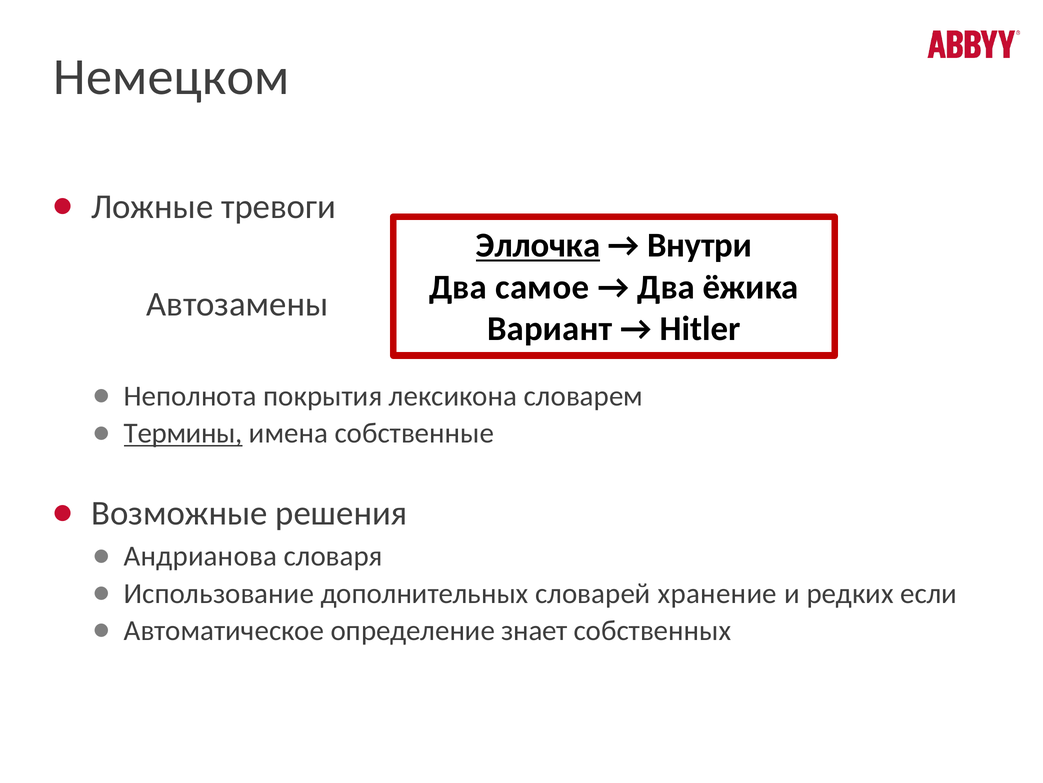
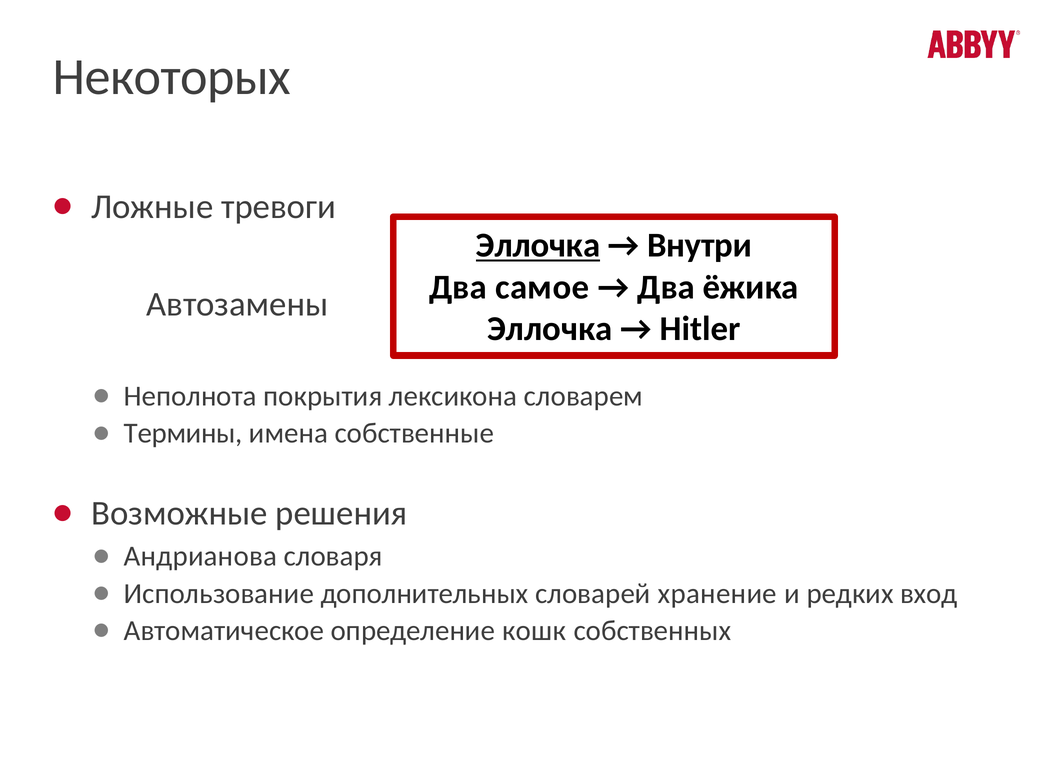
Немецком: Немецком -> Некоторых (172, 77)
Вариант: Вариант -> Эллочка (550, 329)
Термины underline: present -> none (183, 433)
если: если -> вход (929, 593)
знает: знает -> кошк (534, 630)
